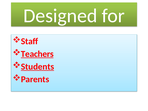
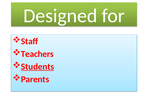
Teachers underline: present -> none (37, 54)
